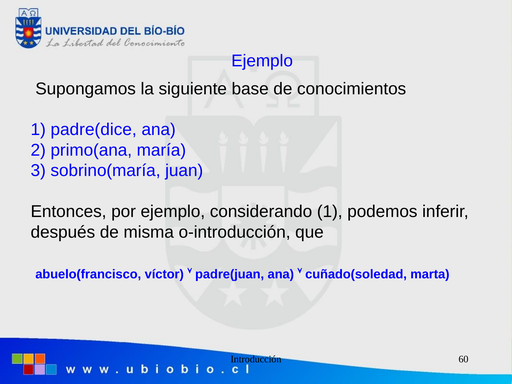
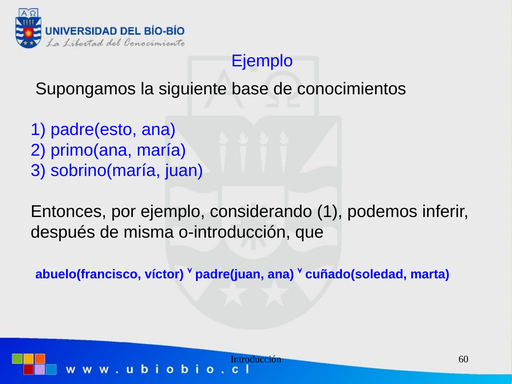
padre(dice: padre(dice -> padre(esto (94, 130)
